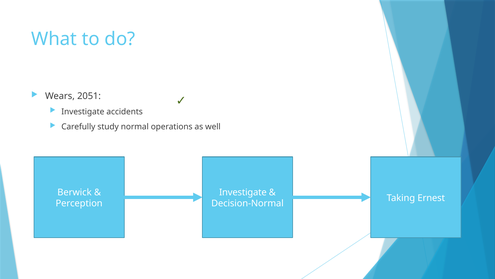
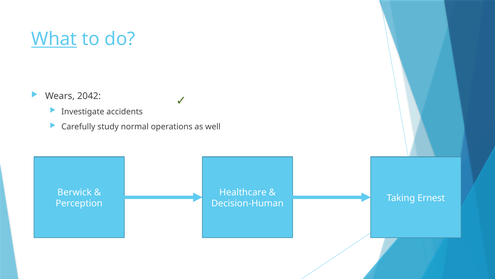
What underline: none -> present (54, 39)
2051: 2051 -> 2042 (89, 96)
Investigate: Investigate -> Healthcare (243, 192)
Decision-Normal: Decision-Normal -> Decision-Human (247, 203)
